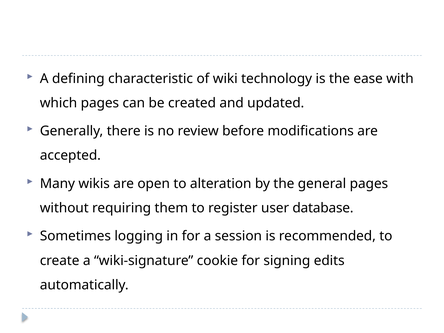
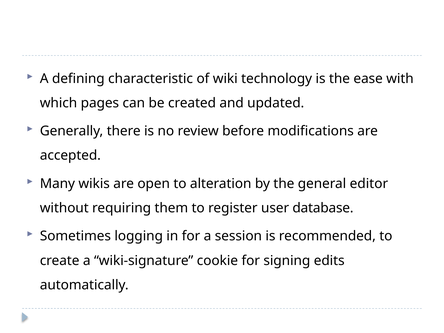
general pages: pages -> editor (369, 184)
